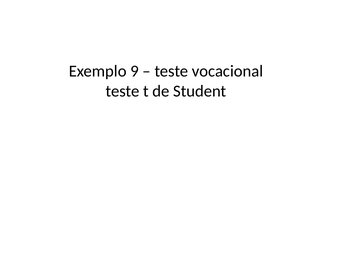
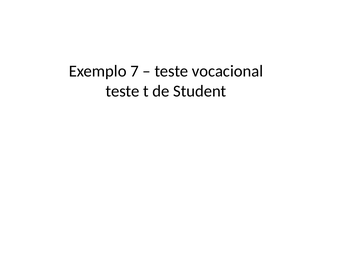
9: 9 -> 7 (135, 71)
